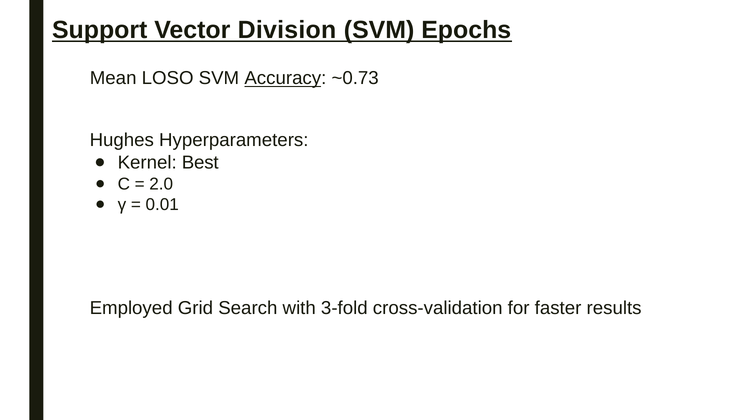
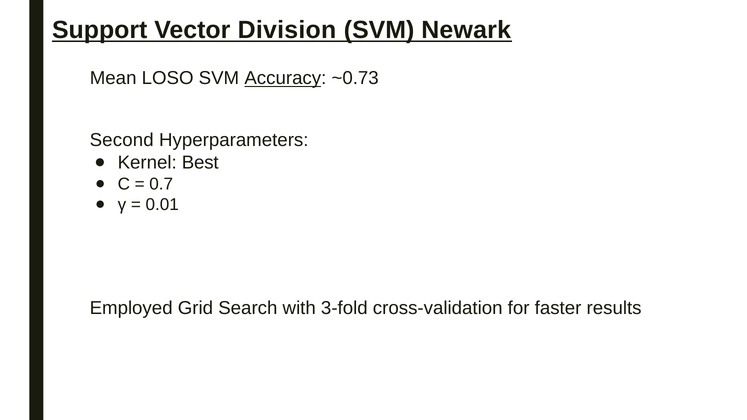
Epochs: Epochs -> Newark (466, 30)
Hughes: Hughes -> Second (122, 140)
2.0: 2.0 -> 0.7 (161, 184)
